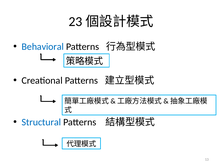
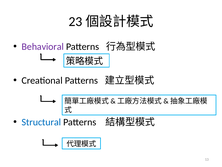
Behavioral colour: blue -> purple (43, 47)
